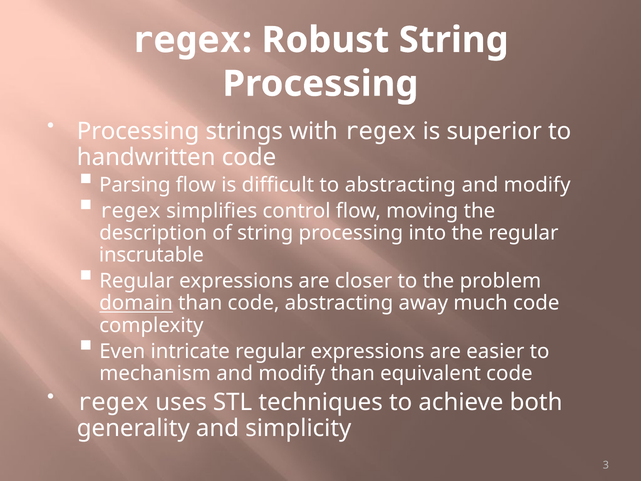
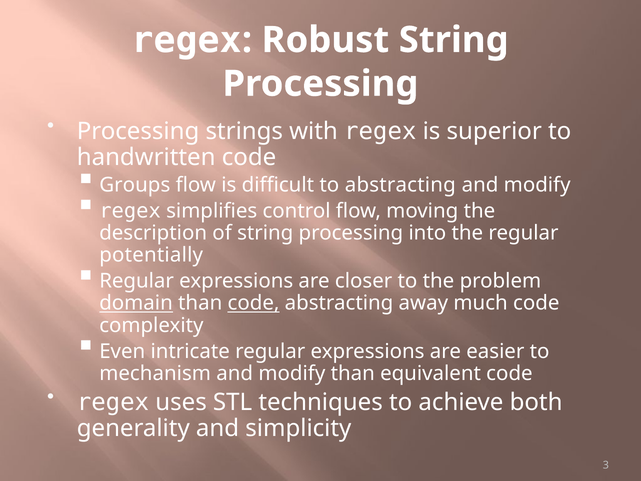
Parsing: Parsing -> Groups (135, 185)
inscrutable: inscrutable -> potentially (151, 255)
code underline: none -> present (253, 303)
